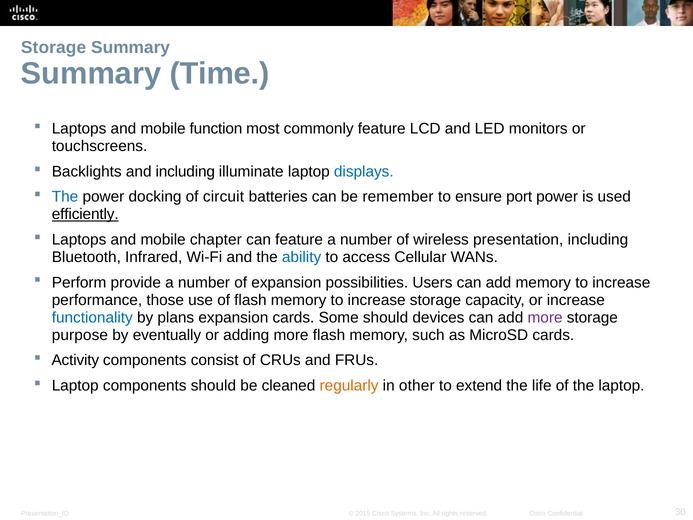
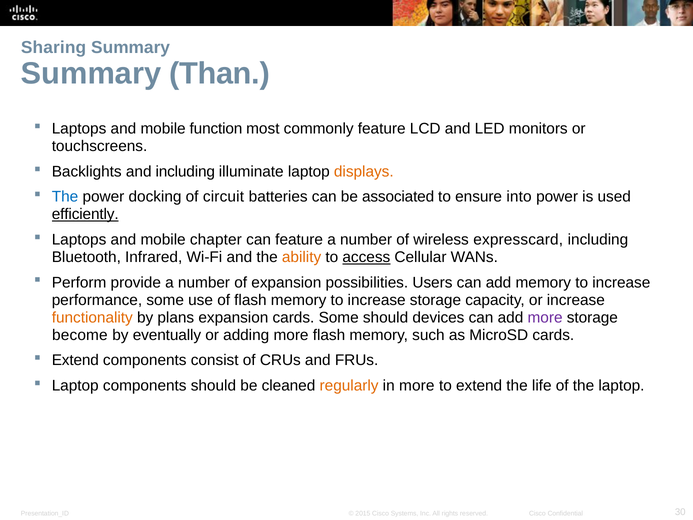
Storage: Storage -> Sharing (54, 48)
Time: Time -> Than (220, 73)
displays colour: blue -> orange (364, 172)
remember: remember -> associated (398, 197)
port: port -> into (519, 197)
presentation: presentation -> expresscard (518, 240)
ability colour: blue -> orange (302, 257)
access underline: none -> present (366, 257)
performance those: those -> some (165, 300)
functionality colour: blue -> orange (92, 317)
purpose: purpose -> become (80, 335)
Activity: Activity -> Extend (75, 360)
in other: other -> more (417, 385)
